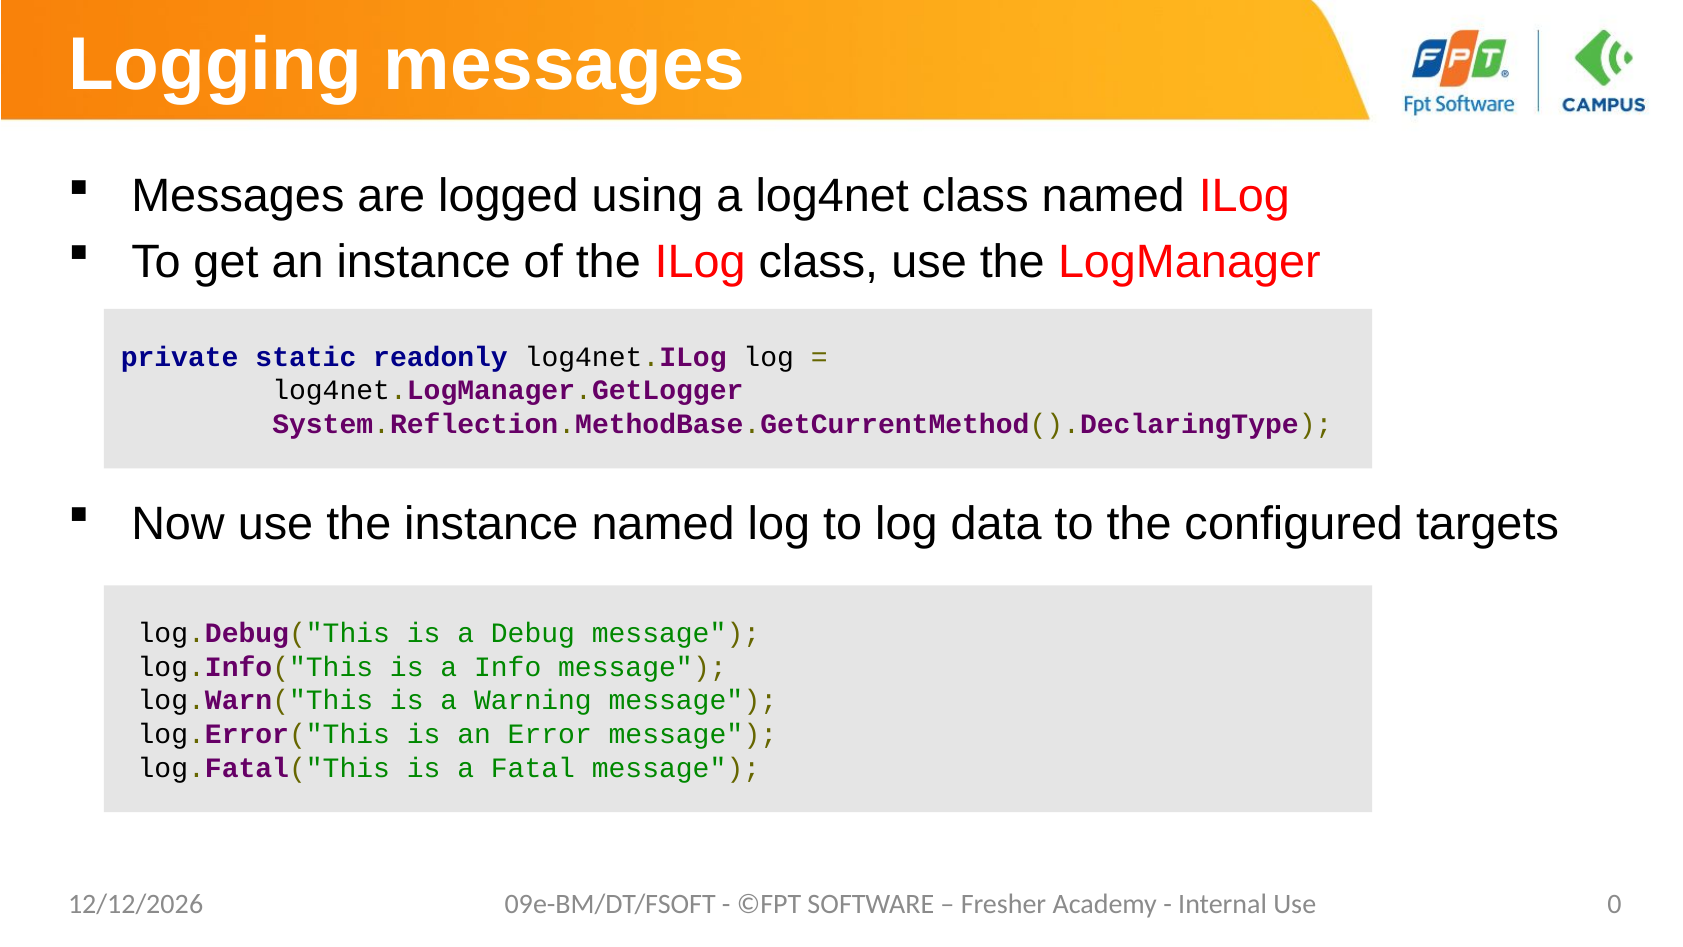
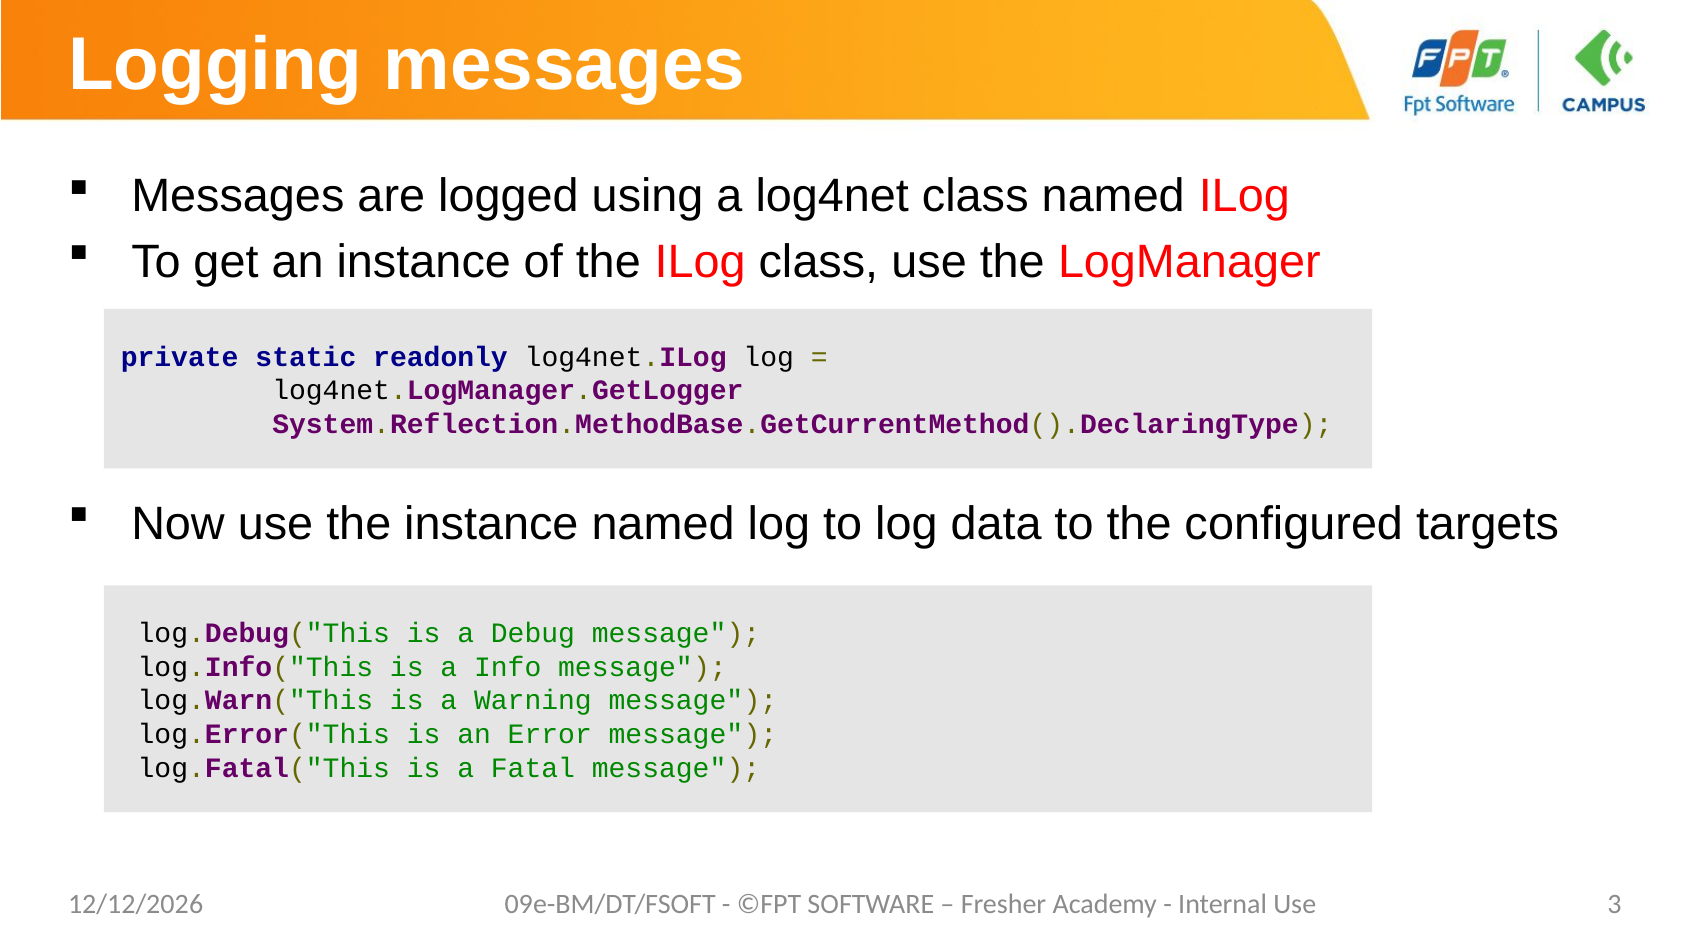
0: 0 -> 3 (1614, 904)
